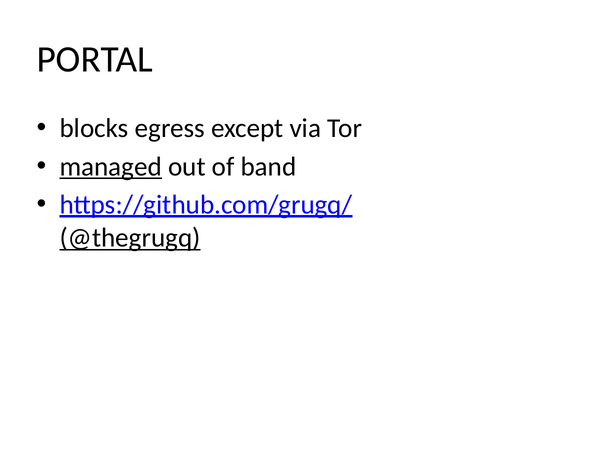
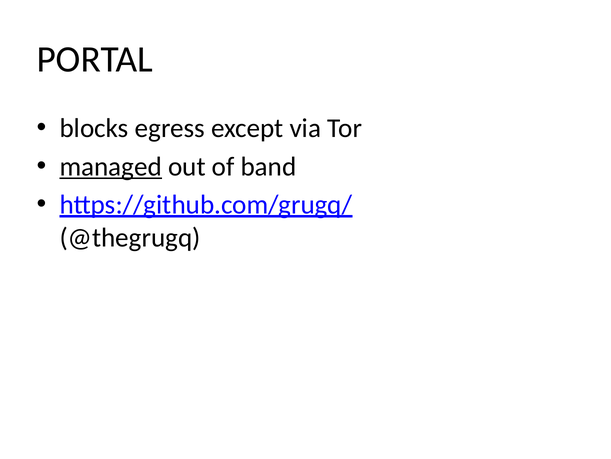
@thegrugq underline: present -> none (130, 238)
